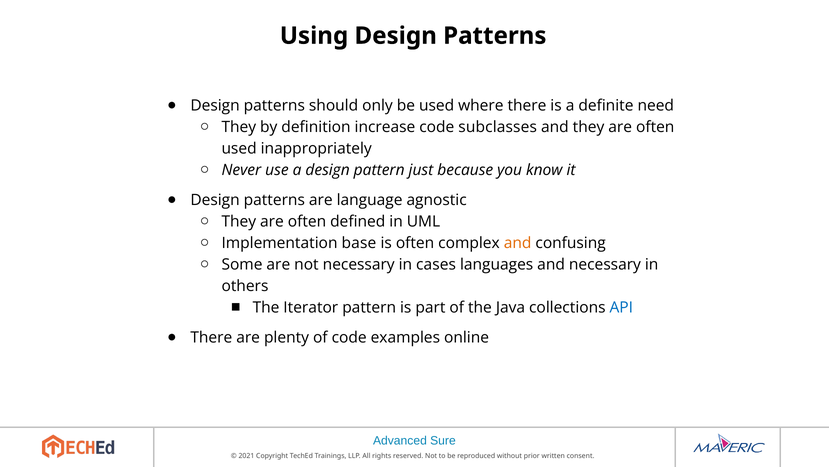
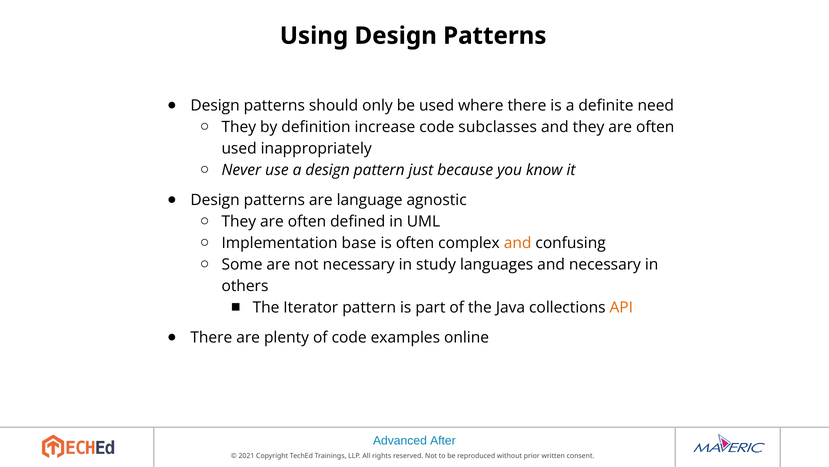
cases: cases -> study (436, 264)
API colour: blue -> orange (621, 307)
Sure: Sure -> After (443, 440)
